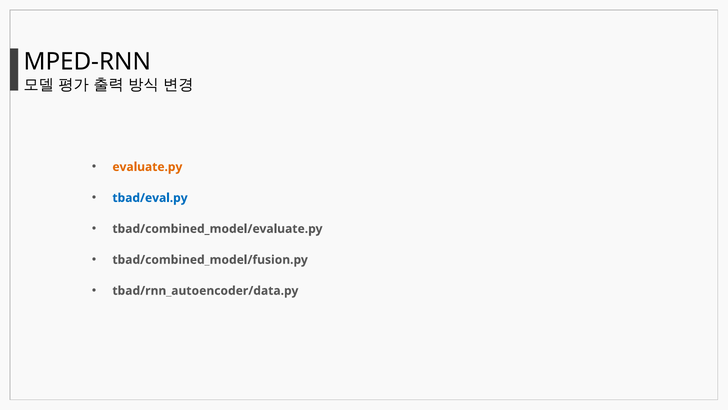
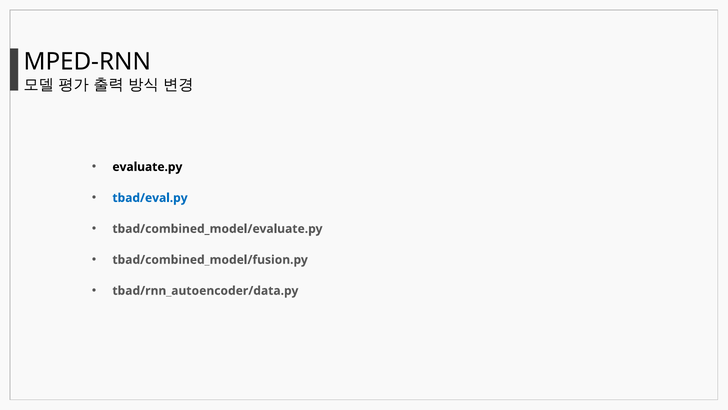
evaluate.py colour: orange -> black (147, 167)
